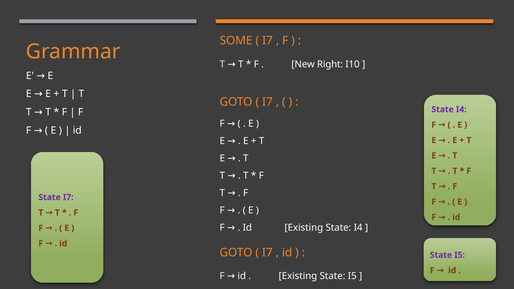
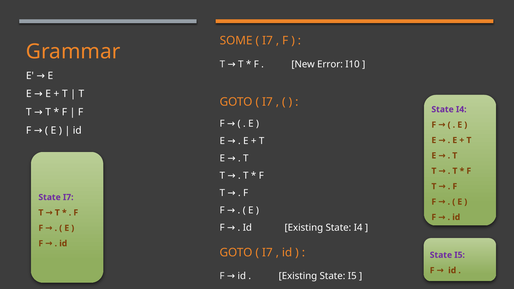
Right: Right -> Error (330, 64)
